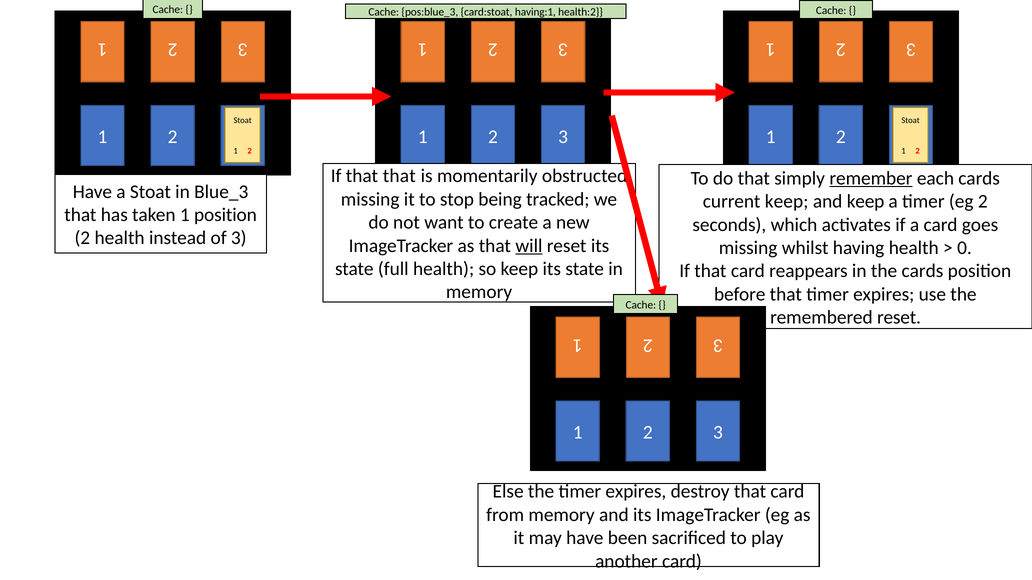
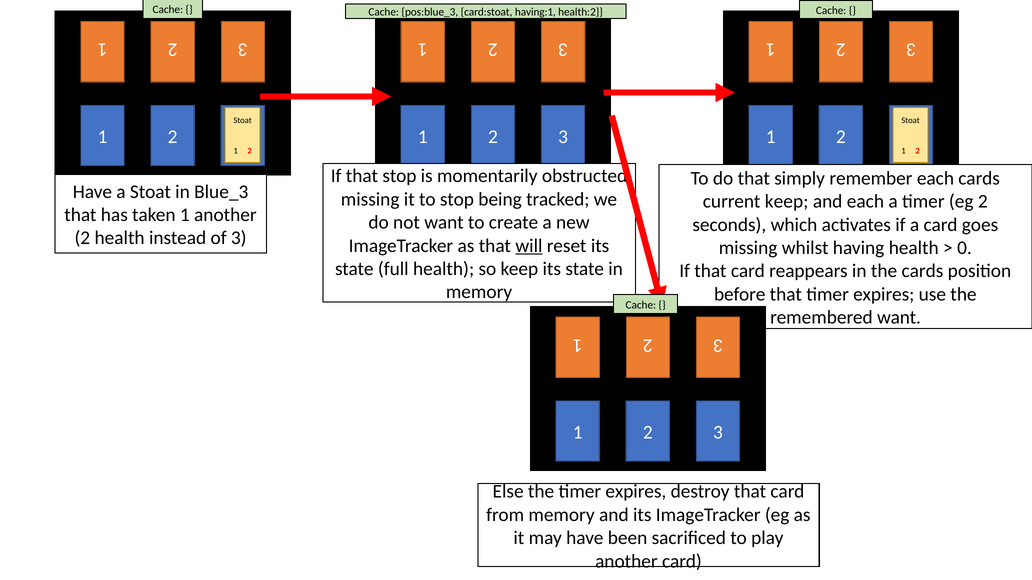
that that: that -> stop (399, 176)
remember underline: present -> none (871, 178)
and keep: keep -> each (865, 202)
1 position: position -> another (225, 215)
remembered reset: reset -> want (899, 318)
